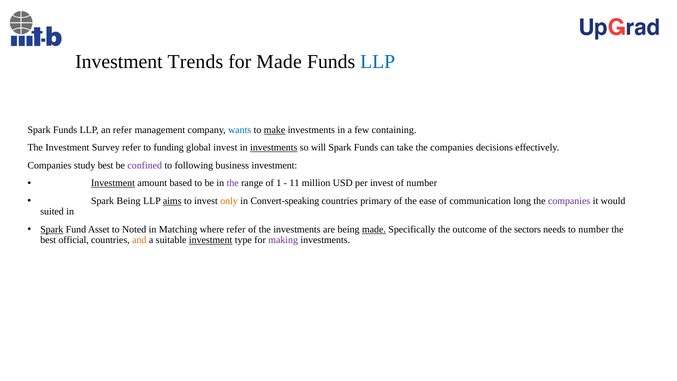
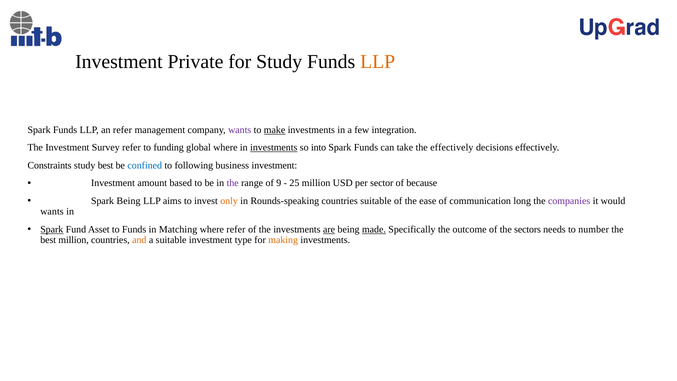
Trends: Trends -> Private (195, 62)
for Made: Made -> Study (279, 62)
LLP colour: blue -> orange (378, 62)
wants colour: blue -> purple (240, 130)
containing: containing -> integration (394, 130)
global invest: invest -> where (225, 148)
will: will -> into (319, 148)
take the companies: companies -> effectively (452, 148)
Companies: Companies -> Constraints (50, 165)
confined colour: purple -> blue (145, 165)
Investment underline: present -> none (113, 183)
1: 1 -> 9 (279, 183)
11: 11 -> 25 (294, 183)
per invest: invest -> sector (382, 183)
of number: number -> because (422, 183)
aims underline: present -> none (172, 201)
Convert-speaking: Convert-speaking -> Rounds-speaking (285, 201)
countries primary: primary -> suitable (376, 201)
suited: suited -> wants (52, 211)
to Noted: Noted -> Funds (134, 229)
are underline: none -> present (329, 229)
best official: official -> million (74, 240)
investment underline: present -> none (211, 240)
making colour: purple -> orange (283, 240)
